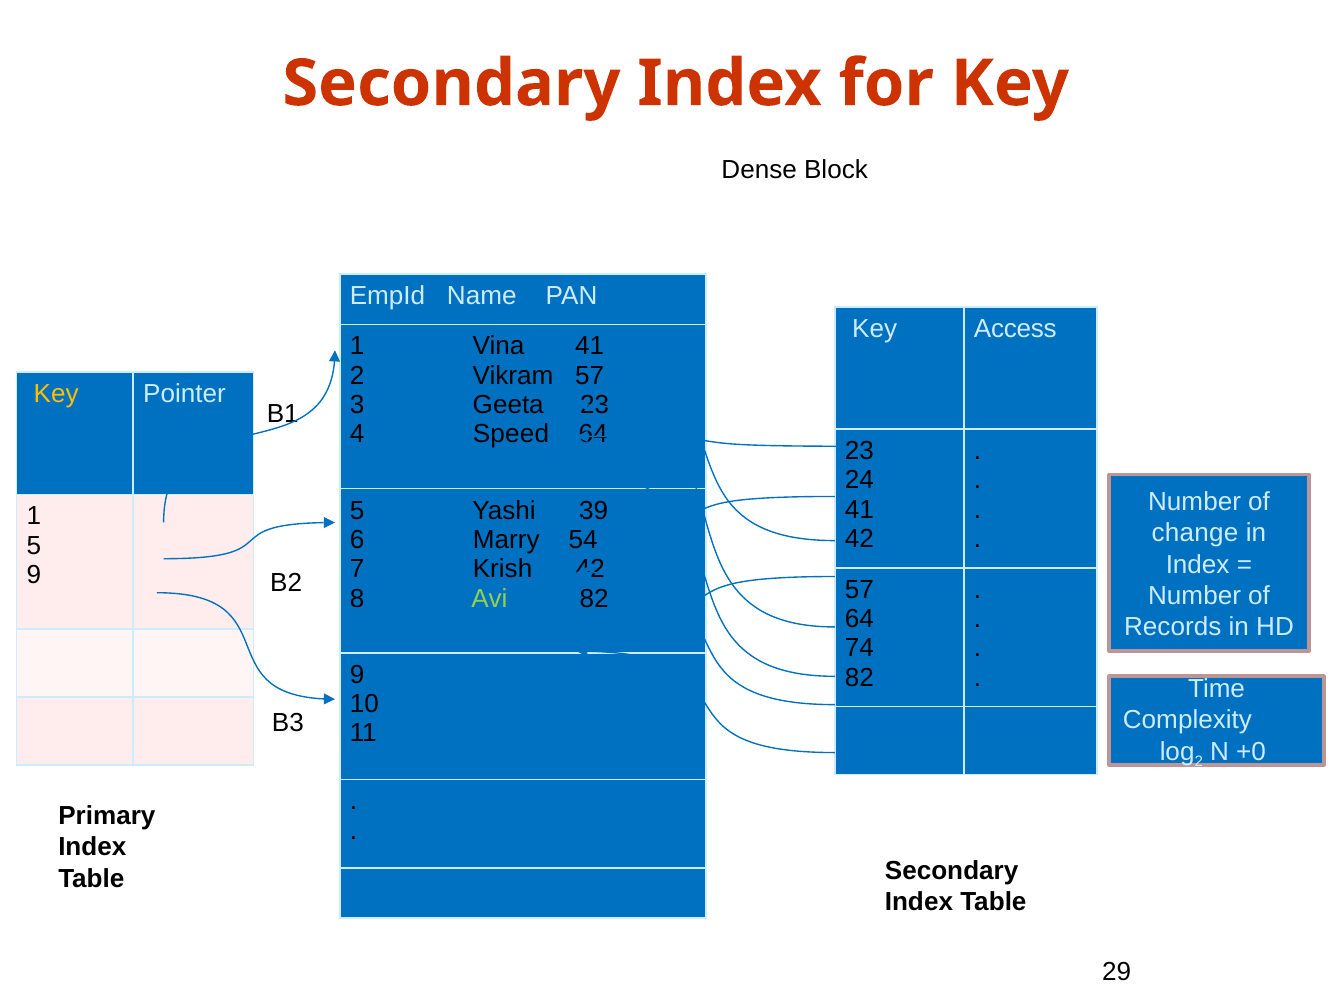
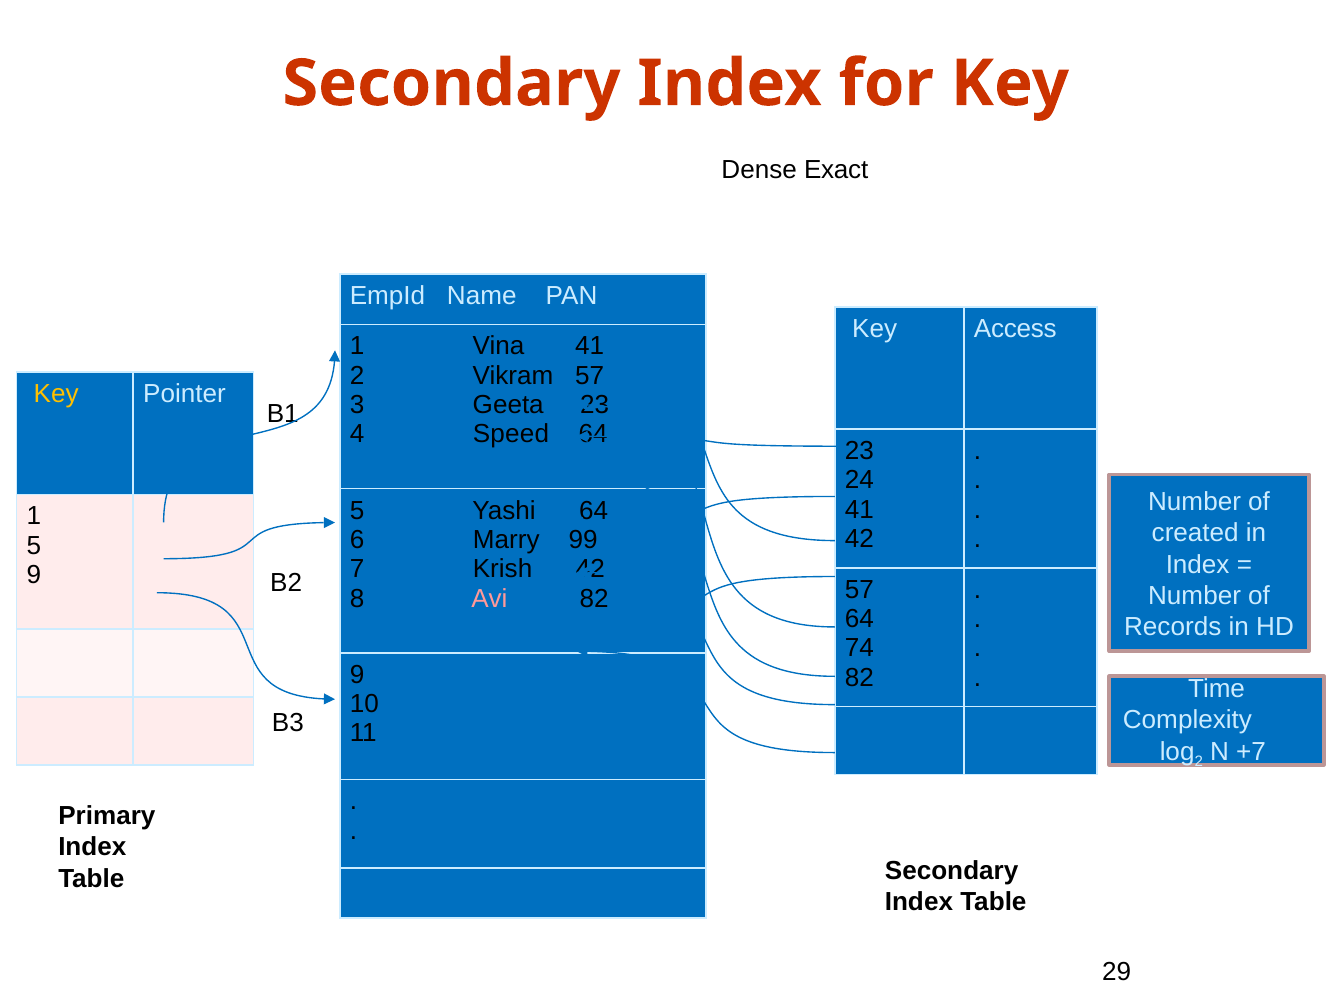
Block: Block -> Exact (836, 170)
Yashi 39: 39 -> 64 (594, 510)
change: change -> created (1195, 533)
54: 54 -> 99 (583, 540)
Avi colour: light green -> pink (489, 598)
+0: +0 -> +7 (1251, 751)
